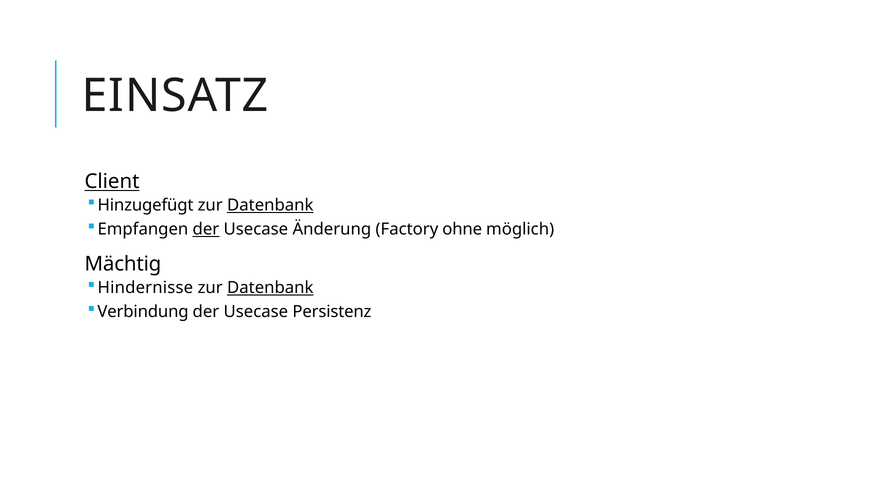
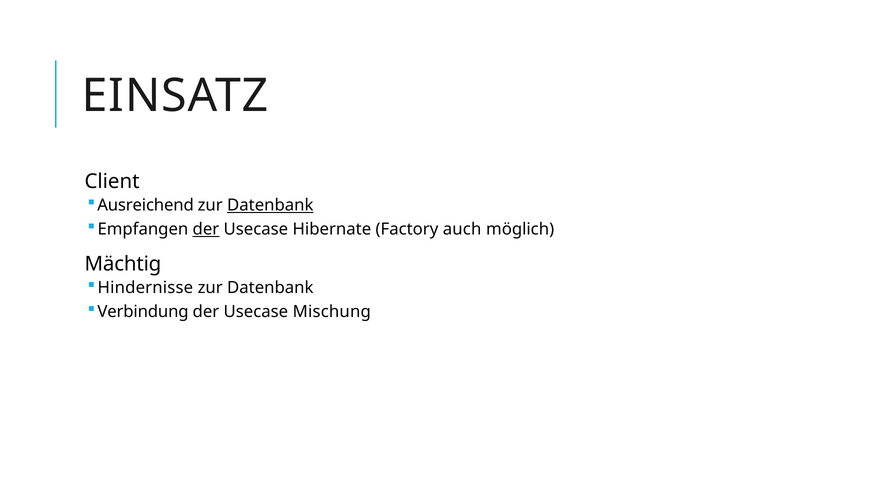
Client underline: present -> none (112, 182)
Hinzugefügt: Hinzugefügt -> Ausreichend (146, 206)
Änderung: Änderung -> Hibernate (332, 229)
ohne: ohne -> auch (462, 229)
Datenbank underline: present -> none (270, 288)
Persistenz: Persistenz -> Mischung (332, 312)
